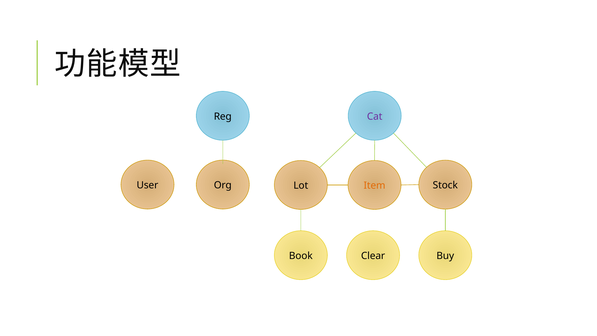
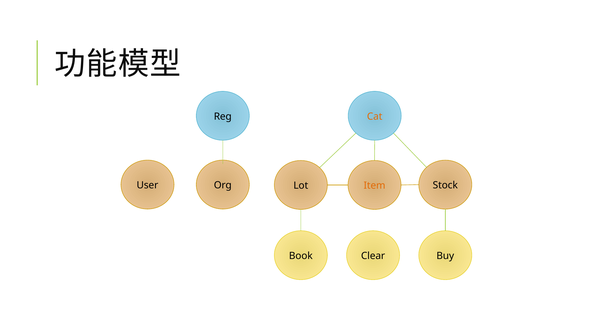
Cat colour: purple -> orange (375, 116)
